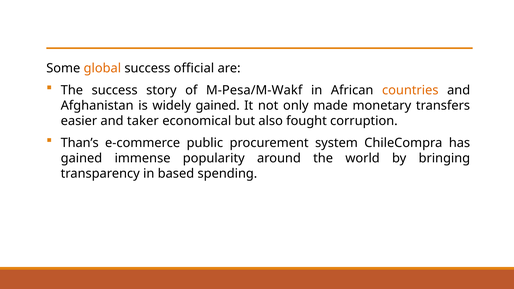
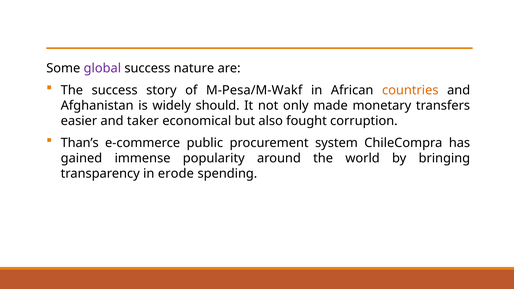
global colour: orange -> purple (102, 68)
official: official -> nature (194, 68)
widely gained: gained -> should (218, 106)
based: based -> erode (176, 174)
